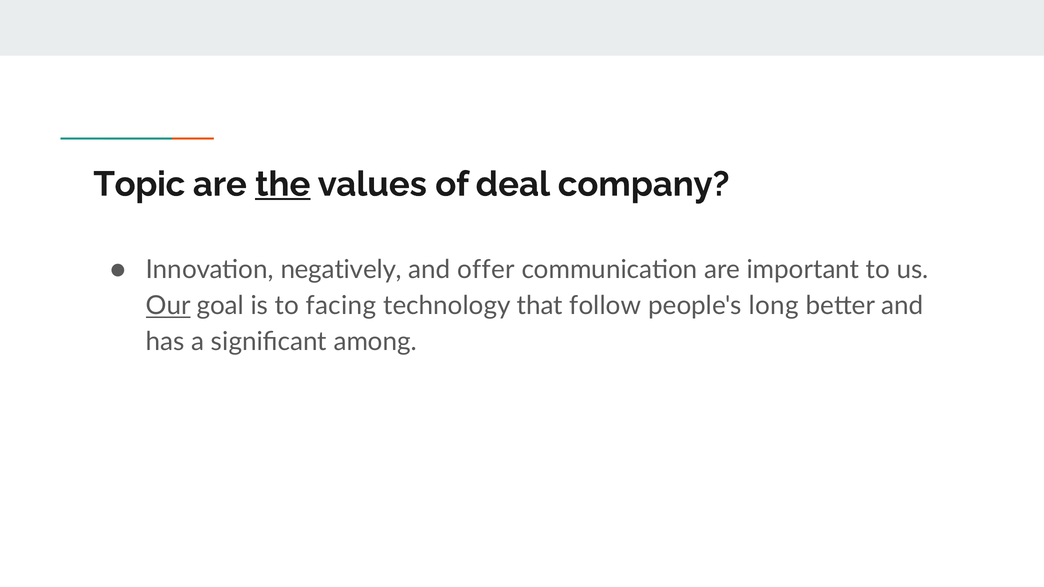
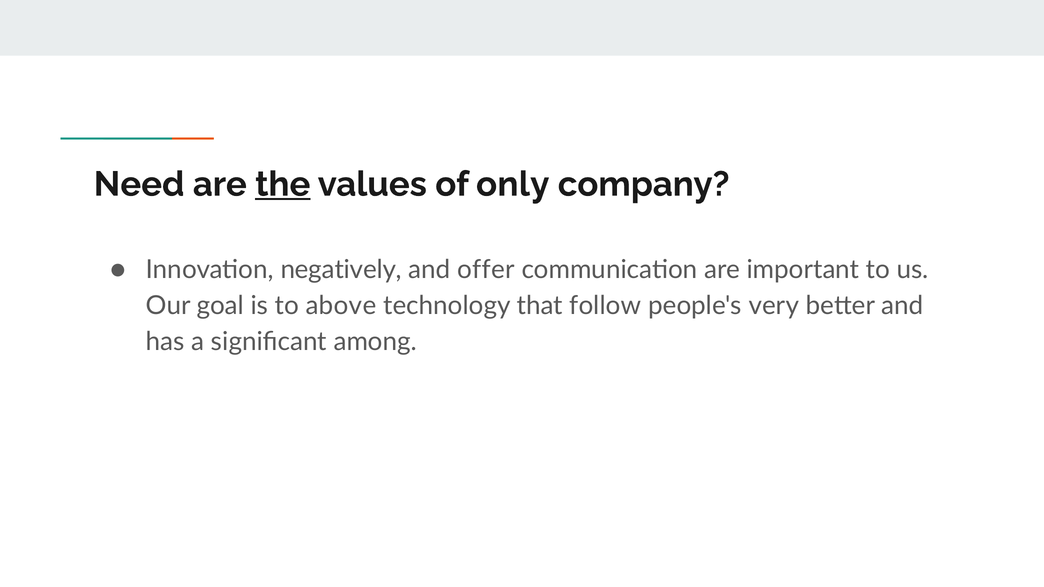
Topic: Topic -> Need (139, 184)
deal: deal -> only (513, 184)
Our underline: present -> none (168, 306)
facing: facing -> above (341, 306)
long: long -> very (774, 306)
